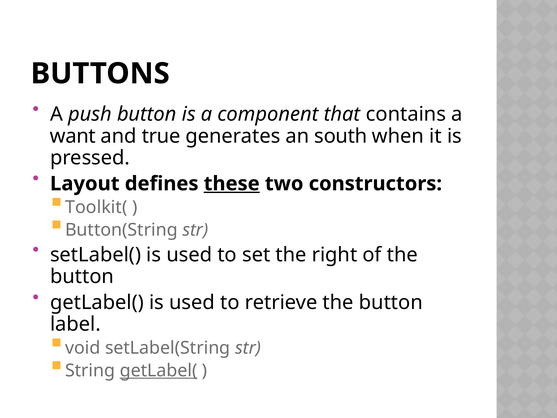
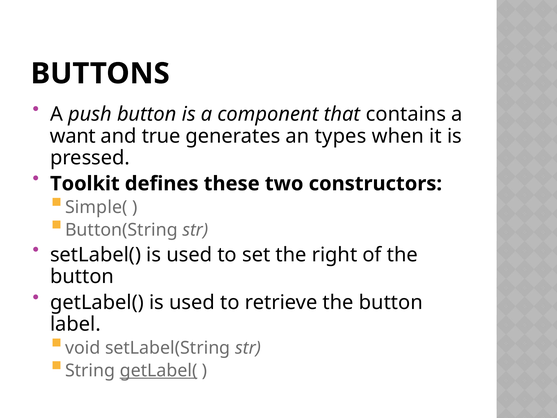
south: south -> types (341, 136)
Layout: Layout -> Toolkit (85, 184)
these underline: present -> none (232, 184)
Toolkit(: Toolkit( -> Simple( (96, 207)
